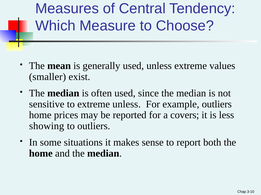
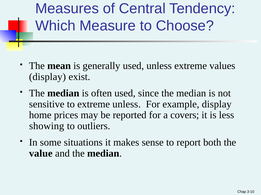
smaller: smaller -> display (47, 77)
example outliers: outliers -> display (217, 105)
home: home -> value (41, 154)
